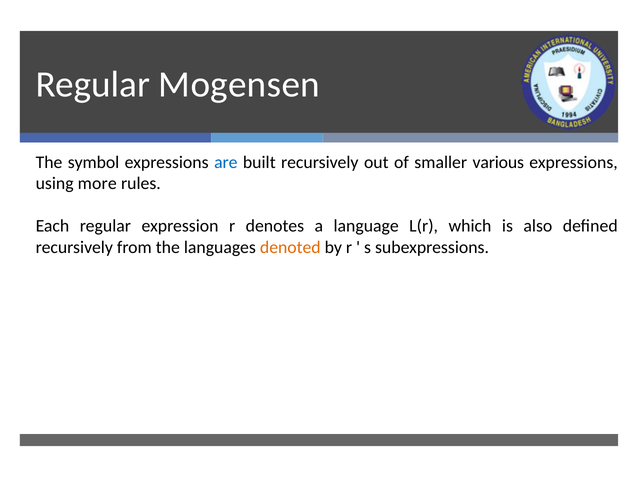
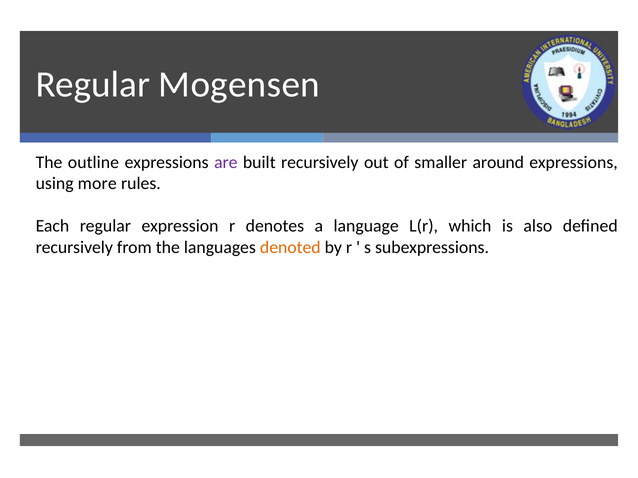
symbol: symbol -> outline (93, 162)
are colour: blue -> purple (226, 162)
various: various -> around (498, 162)
